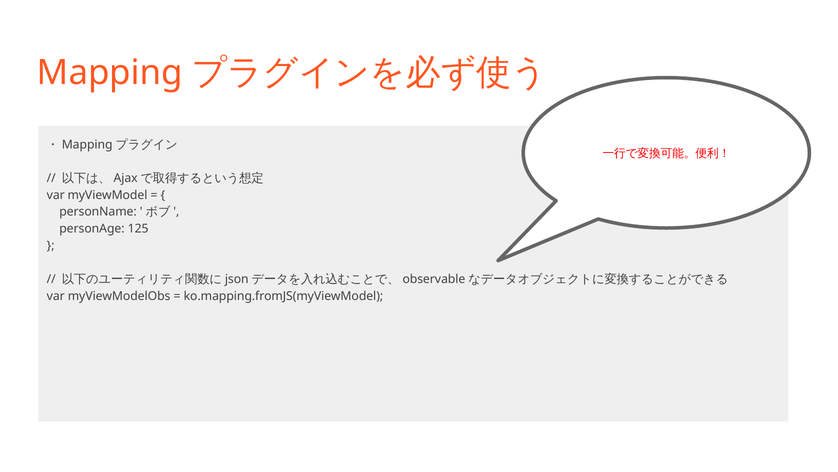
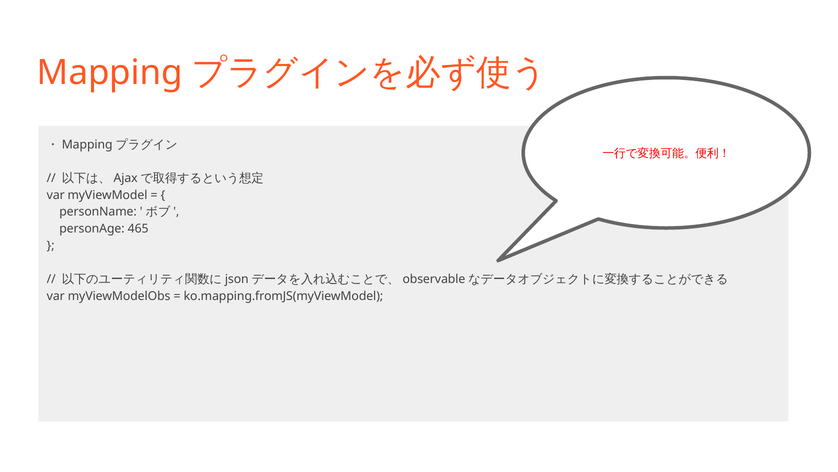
125: 125 -> 465 (138, 229)
